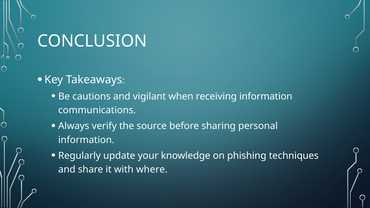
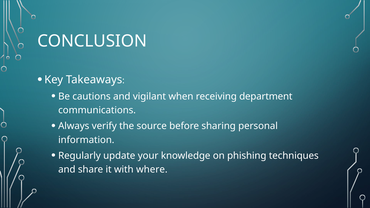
receiving information: information -> department (266, 96)
